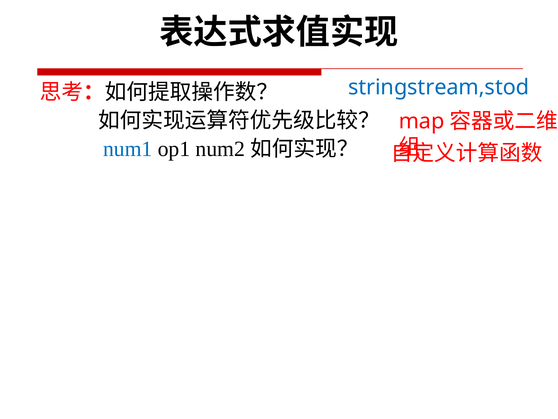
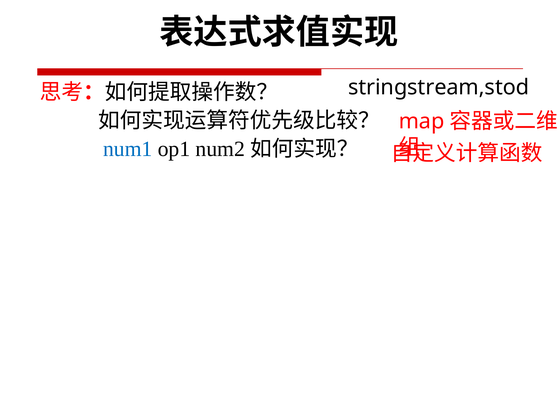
stringstream,stod colour: blue -> black (439, 87)
